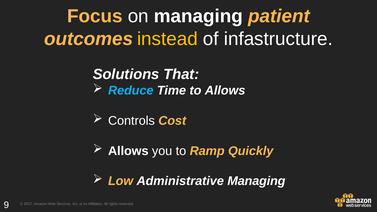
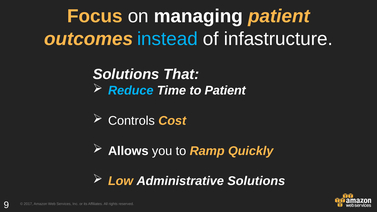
instead colour: yellow -> light blue (167, 39)
to Allows: Allows -> Patient (225, 91)
Administrative Managing: Managing -> Solutions (256, 181)
